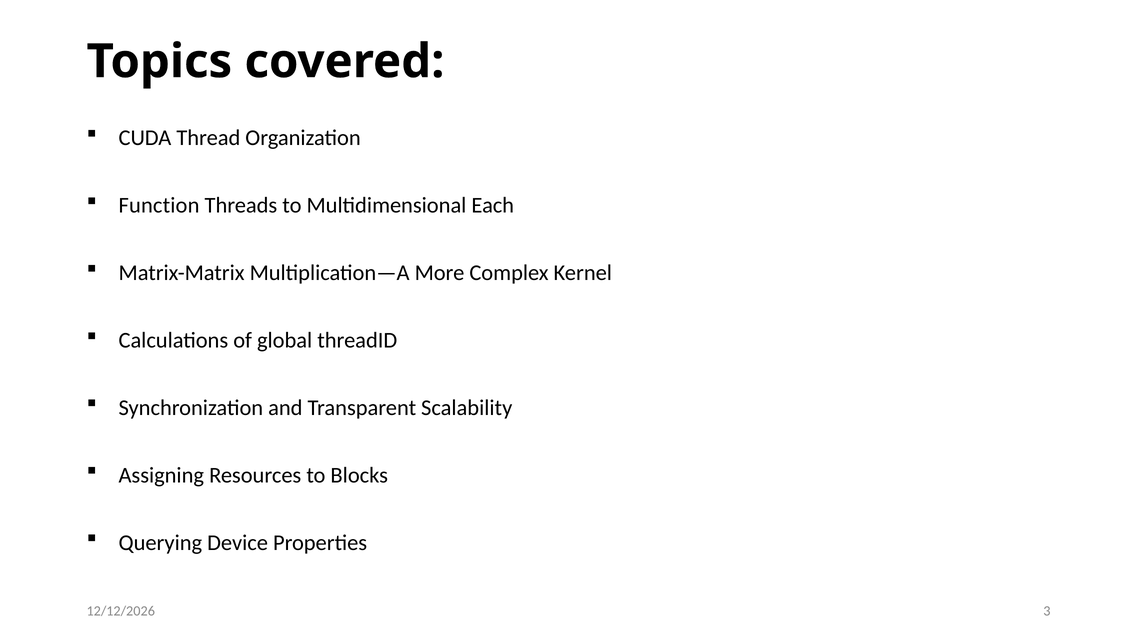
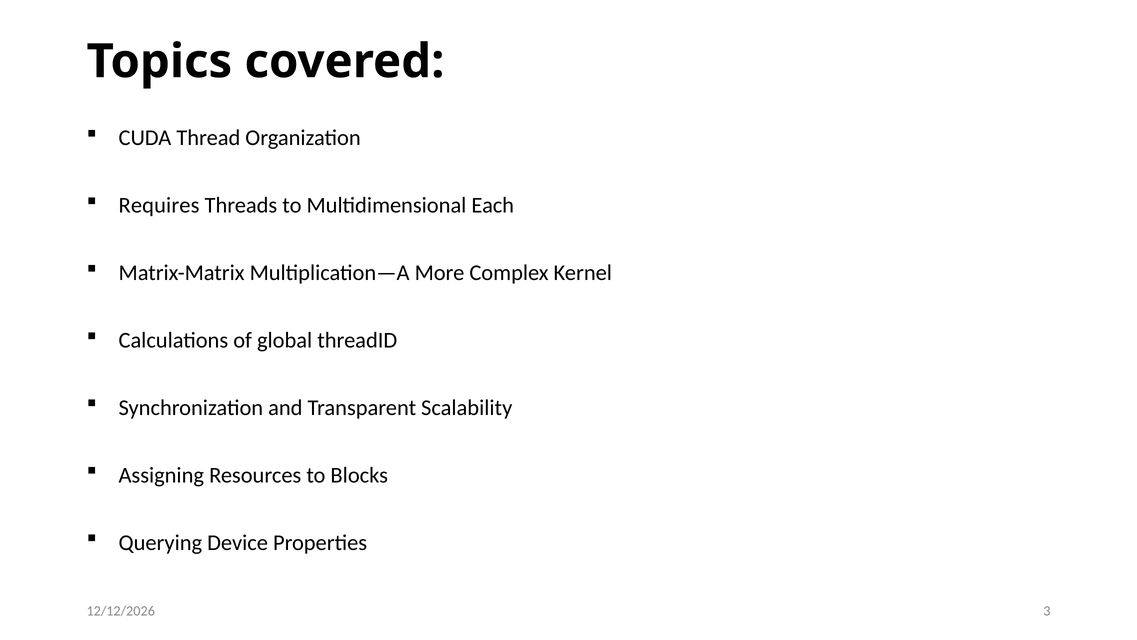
Function: Function -> Requires (159, 205)
